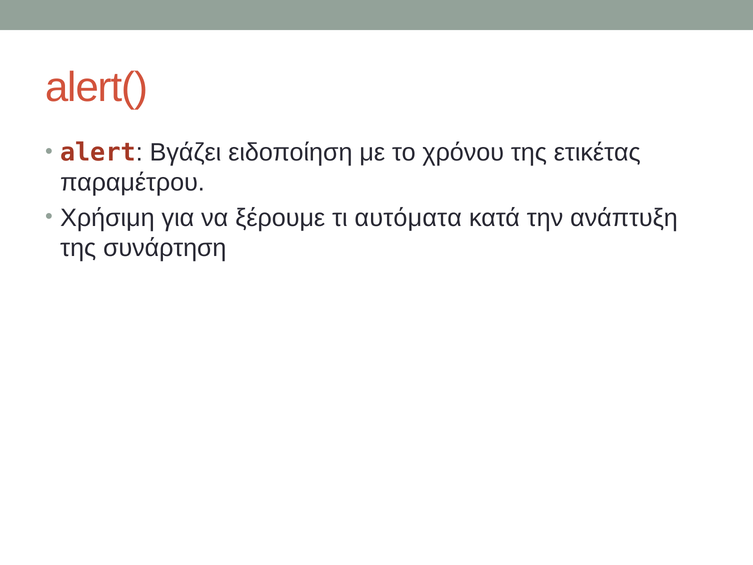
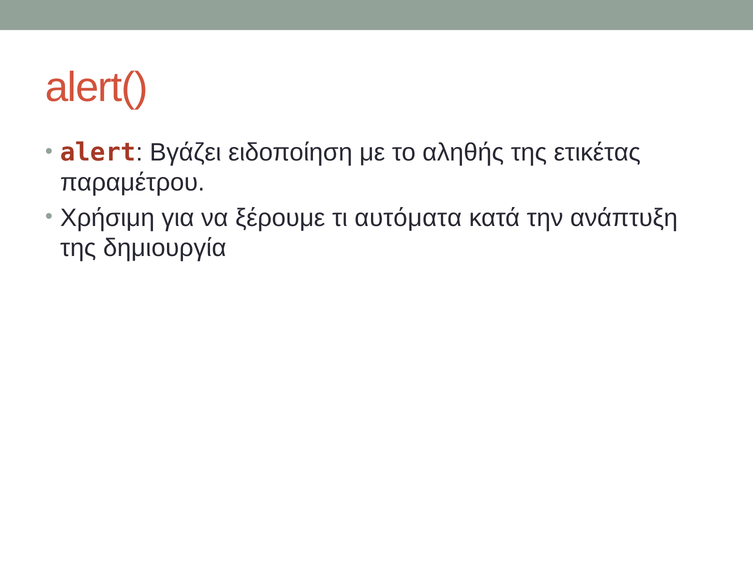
χρόνου: χρόνου -> αληθής (463, 152)
συνάρτηση: συνάρτηση -> δημιουργία (165, 248)
